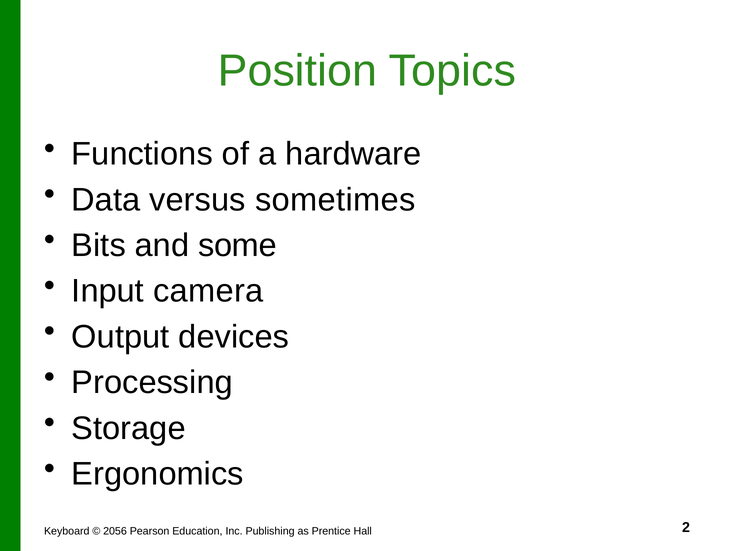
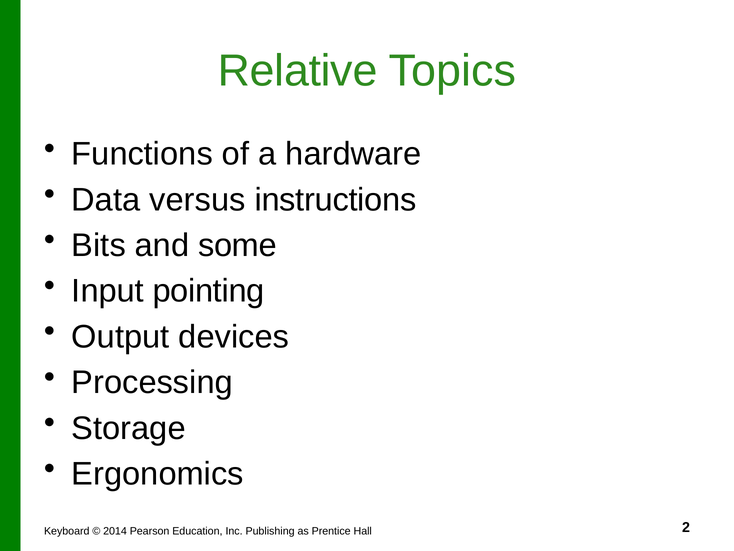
Position: Position -> Relative (298, 71)
sometimes: sometimes -> instructions (336, 200)
camera: camera -> pointing (209, 291)
2056: 2056 -> 2014 (115, 531)
